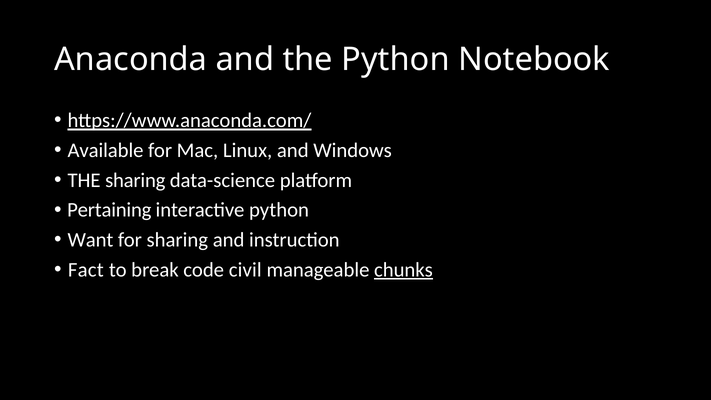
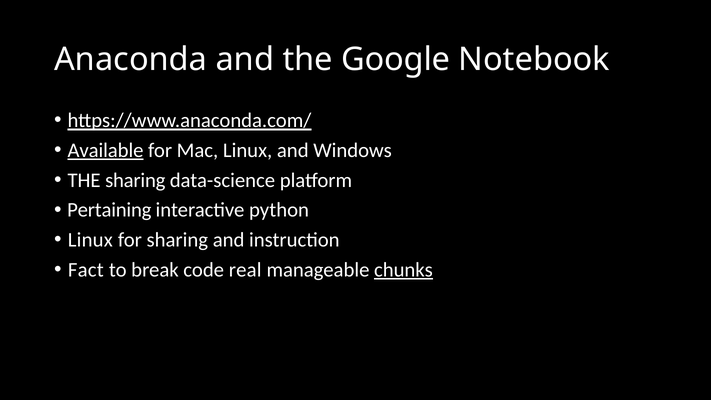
the Python: Python -> Google (396, 60)
Available underline: none -> present (106, 150)
Want: Want -> Linux (90, 240)
civil: civil -> real (245, 270)
